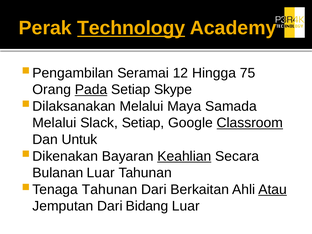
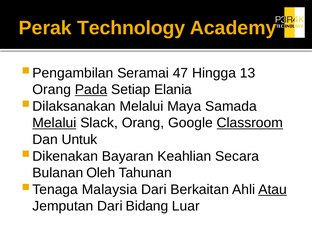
Technology underline: present -> none (131, 28)
12: 12 -> 47 (180, 73)
75: 75 -> 13 (248, 73)
Skype: Skype -> Elania (173, 90)
Melalui underline: none -> present (54, 123)
Slack Setiap: Setiap -> Orang (143, 123)
Keahlian underline: present -> none (184, 156)
Bulanan Luar: Luar -> Oleh (101, 173)
Tahunan: Tahunan -> Malaysia (110, 189)
